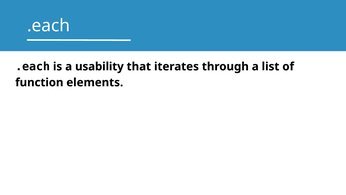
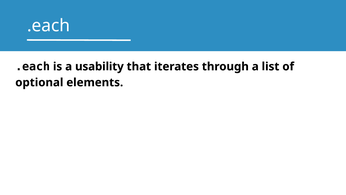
function: function -> optional (39, 82)
